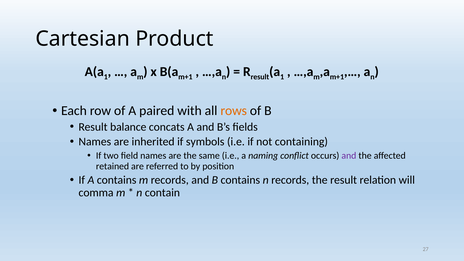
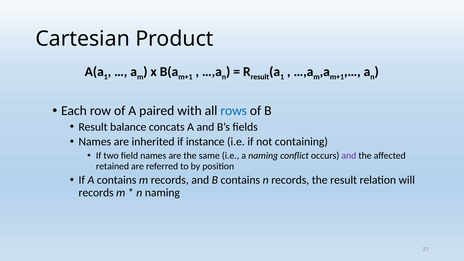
rows colour: orange -> blue (234, 111)
symbols: symbols -> instance (205, 142)
comma: comma -> records (96, 193)
n contain: contain -> naming (162, 193)
